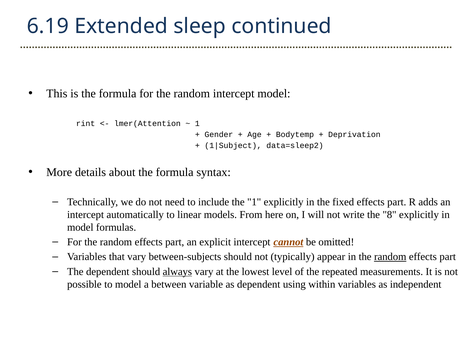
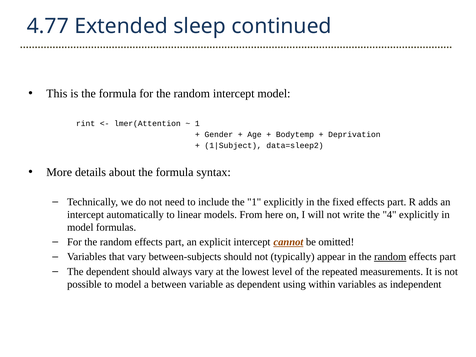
6.19: 6.19 -> 4.77 (48, 26)
8: 8 -> 4 (390, 215)
always underline: present -> none (177, 272)
